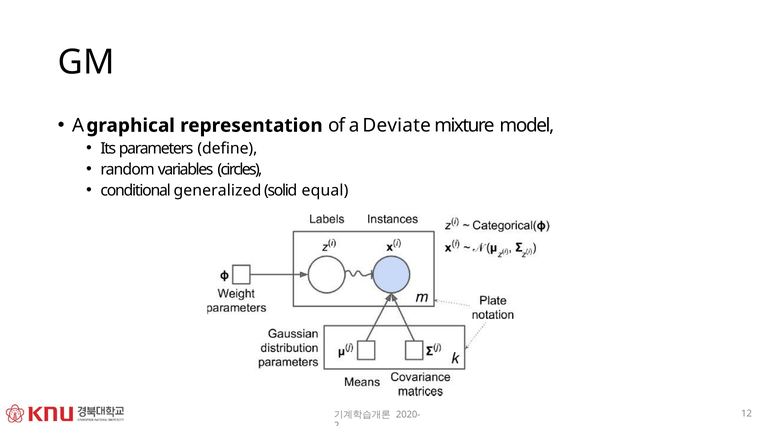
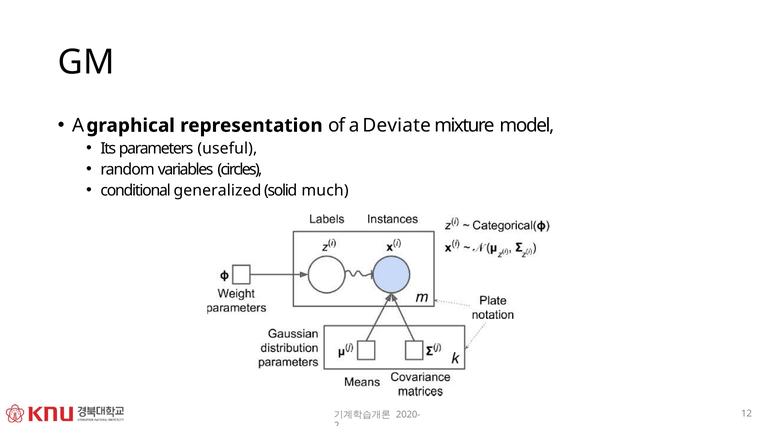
define: define -> useful (227, 149)
equal: equal -> much (325, 191)
